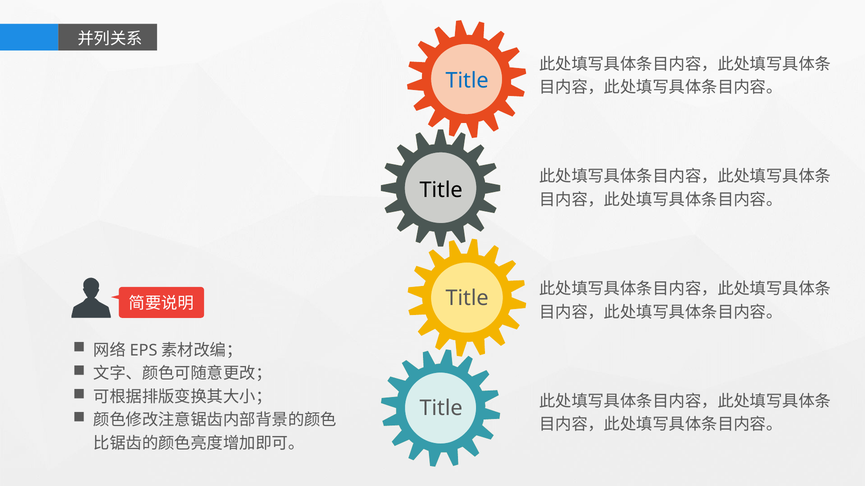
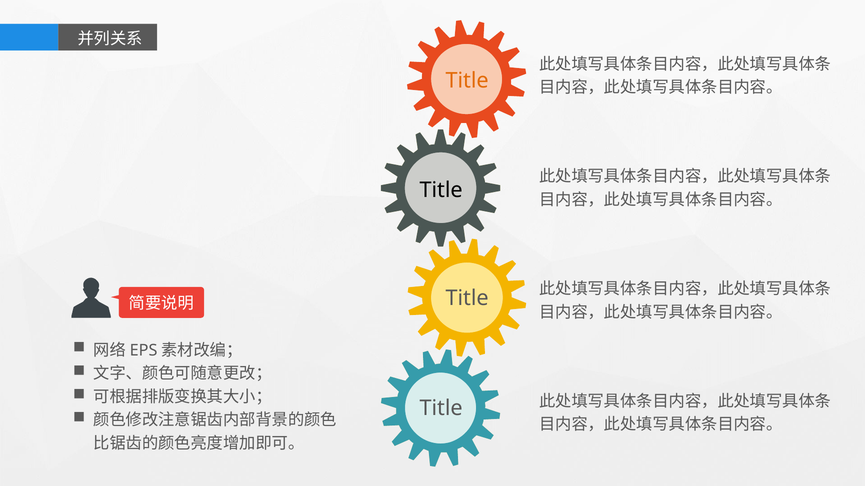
Title colour: blue -> orange (467, 81)
